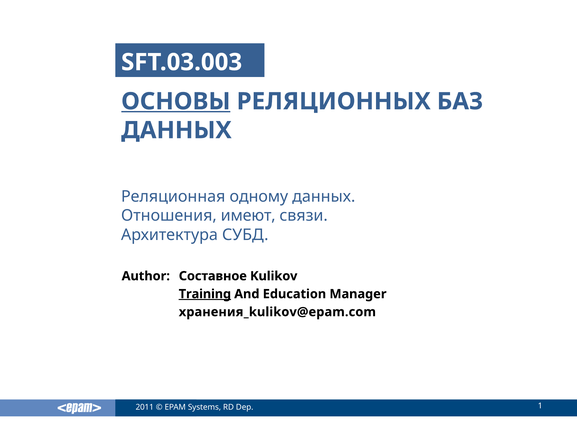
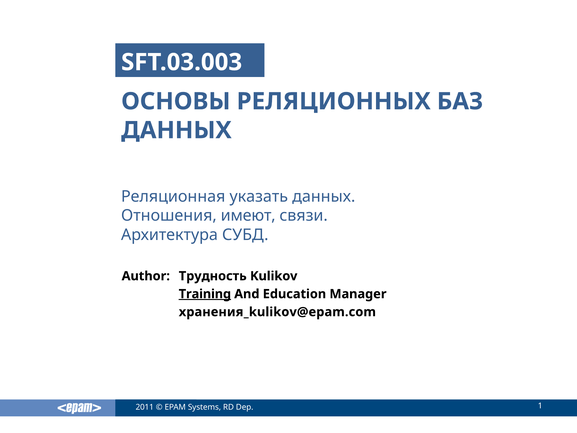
ОСНОВЫ underline: present -> none (176, 101)
одному: одному -> указать (259, 196)
Составное: Составное -> Трудность (213, 276)
